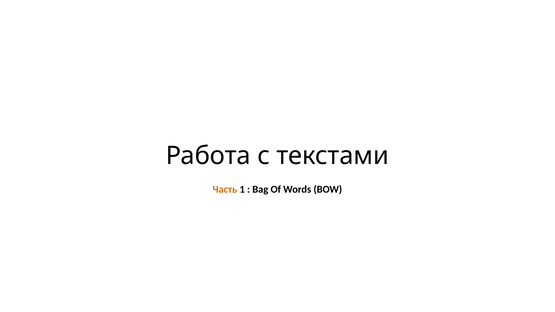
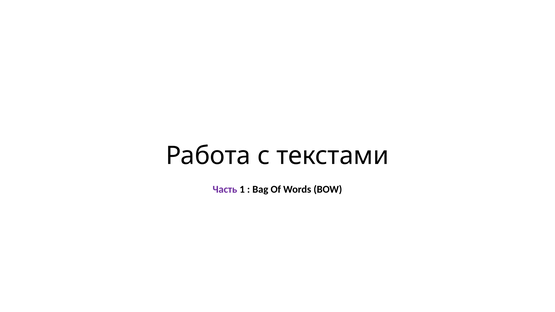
Часть colour: orange -> purple (225, 190)
